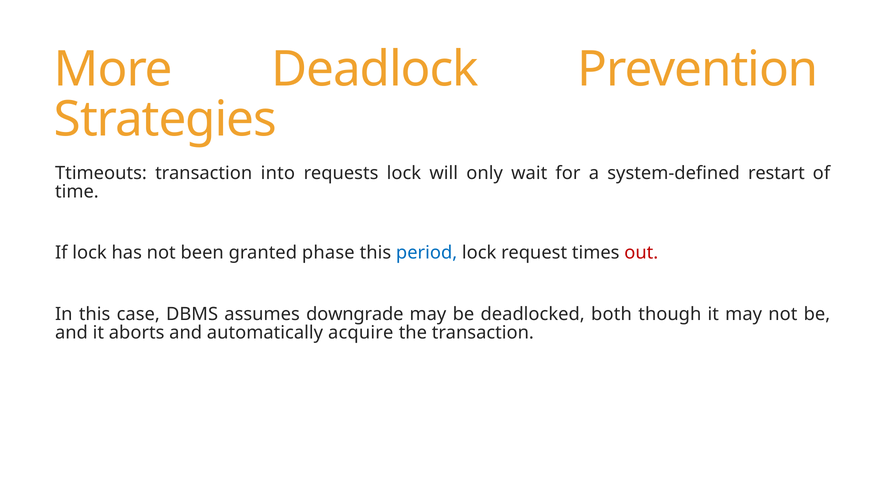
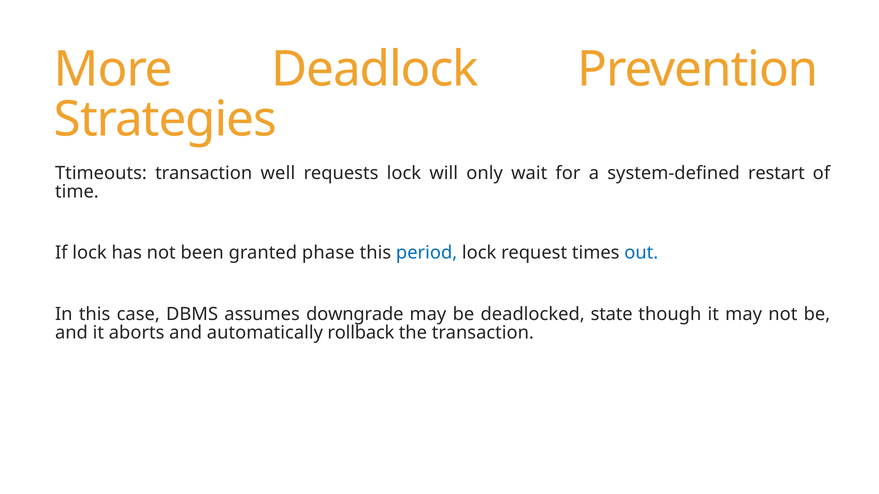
into: into -> well (278, 173)
out colour: red -> blue (641, 253)
both: both -> state (612, 314)
acquire: acquire -> rollback (361, 333)
